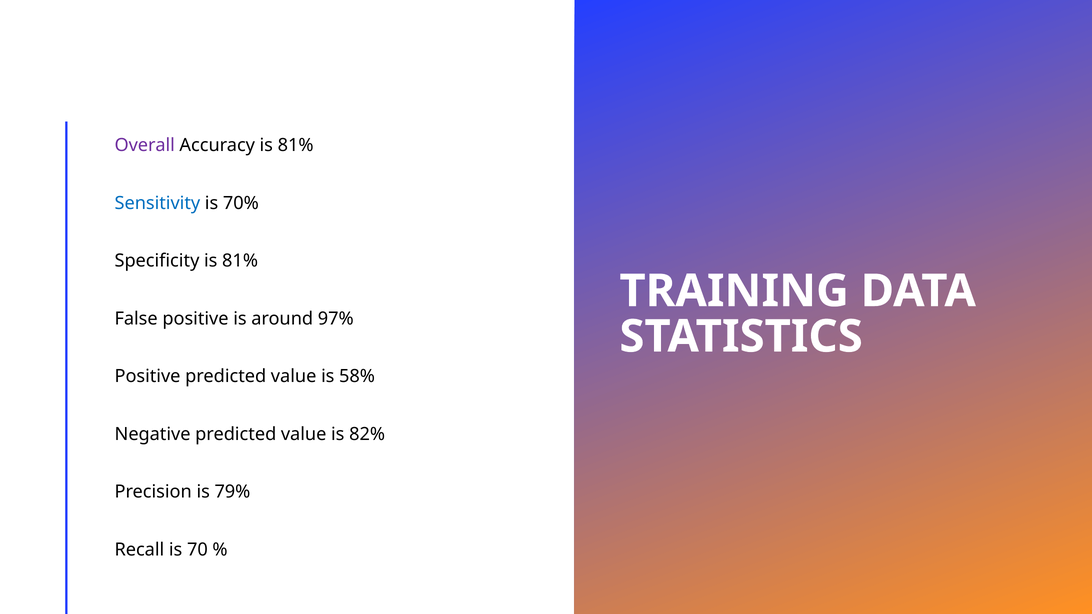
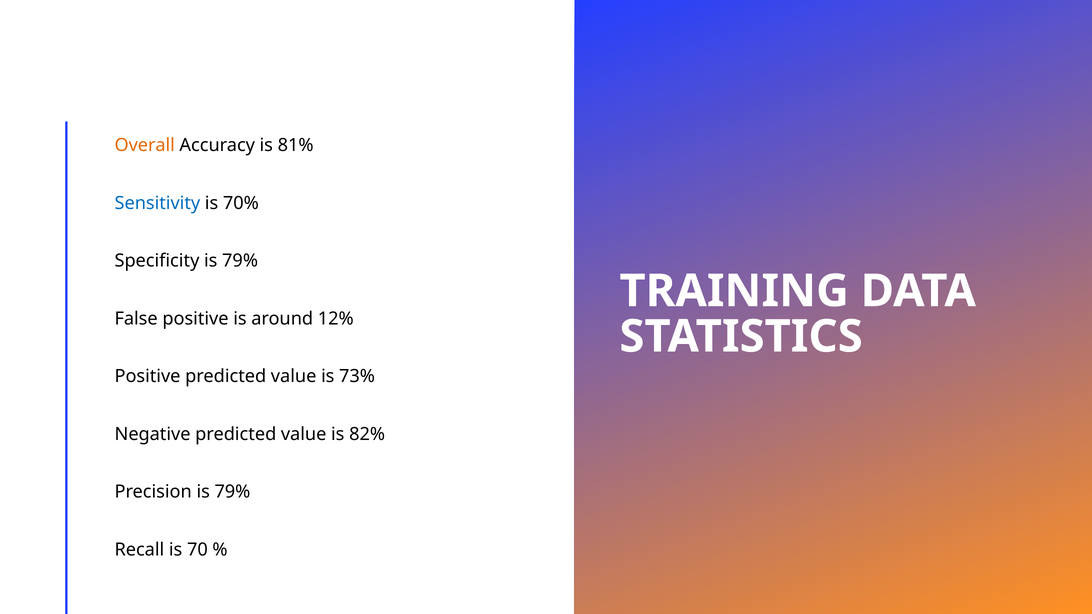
Overall colour: purple -> orange (145, 146)
Specificity is 81%: 81% -> 79% (240, 261)
97%: 97% -> 12% (336, 319)
58%: 58% -> 73% (357, 377)
